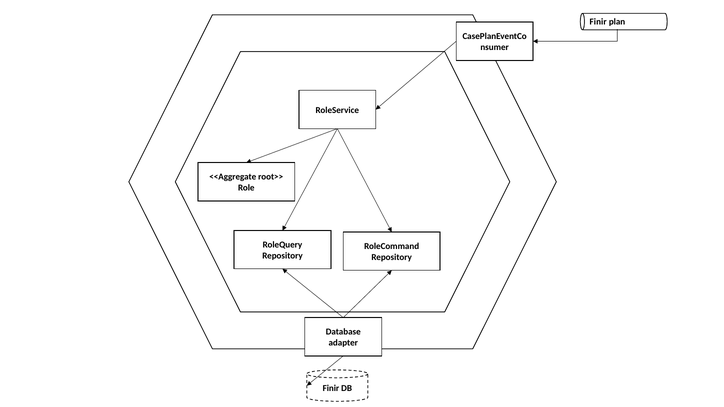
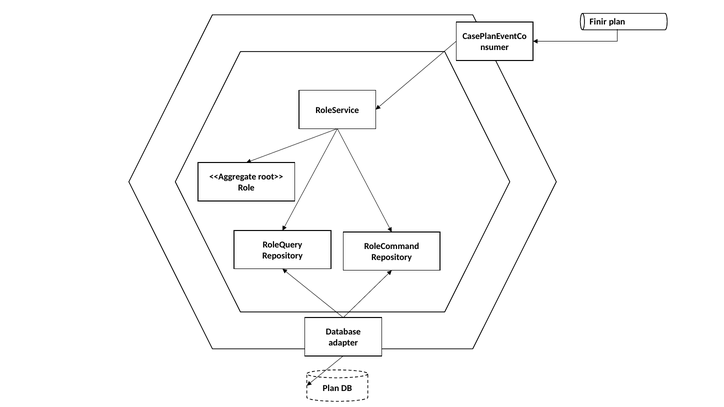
Finir: Finir -> Plan (331, 388)
